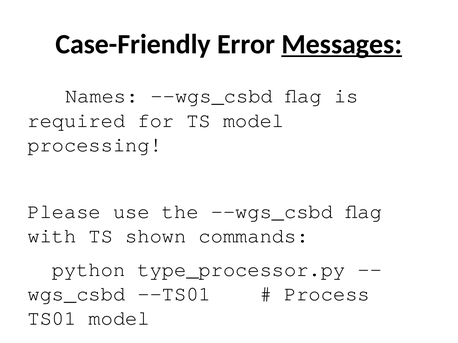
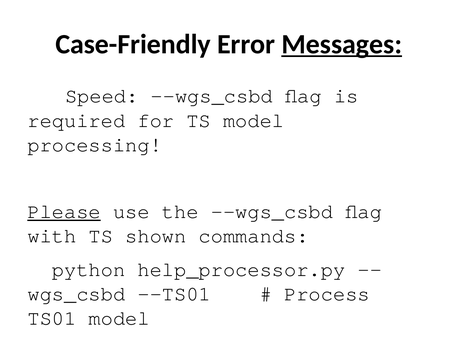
Names: Names -> Speed (102, 96)
Please underline: none -> present (64, 212)
type_processor.py: type_processor.py -> help_processor.py (241, 270)
